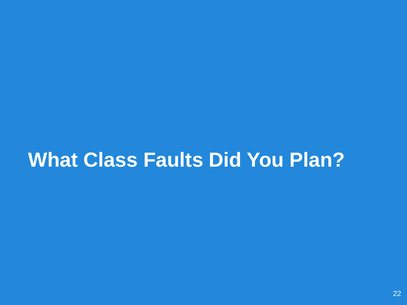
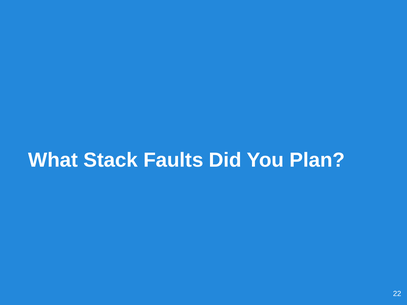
Class: Class -> Stack (111, 160)
